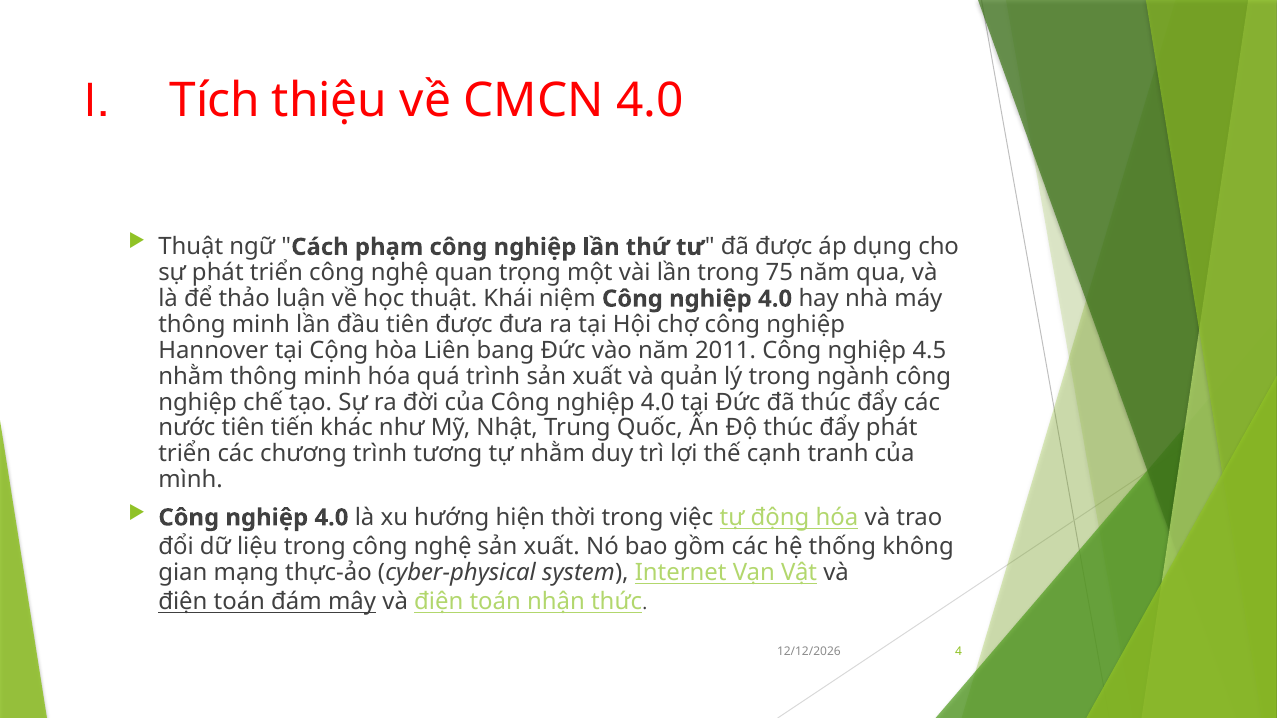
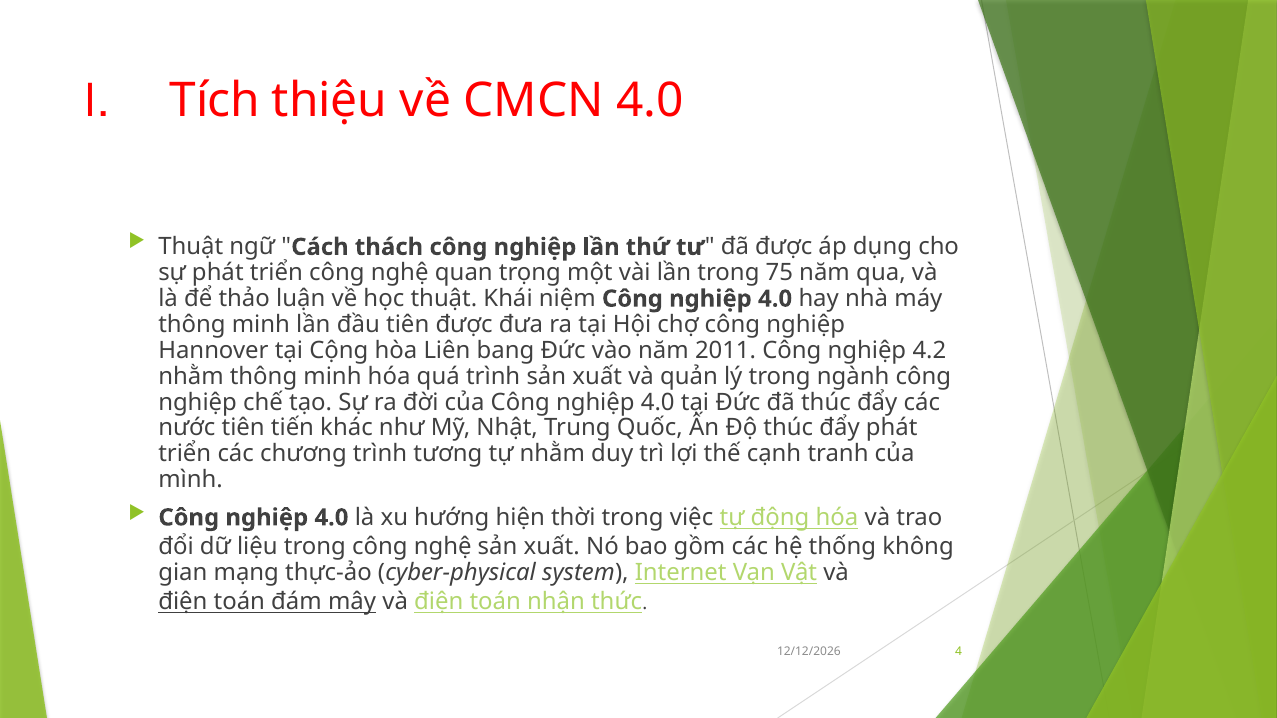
phạm: phạm -> thách (389, 247)
4.5: 4.5 -> 4.2 (929, 351)
